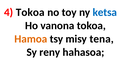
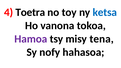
4 Tokoa: Tokoa -> Toetra (30, 12)
Hamoa colour: orange -> purple (31, 39)
reny: reny -> nofy (50, 52)
